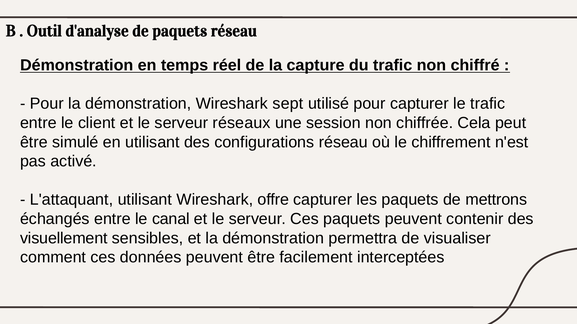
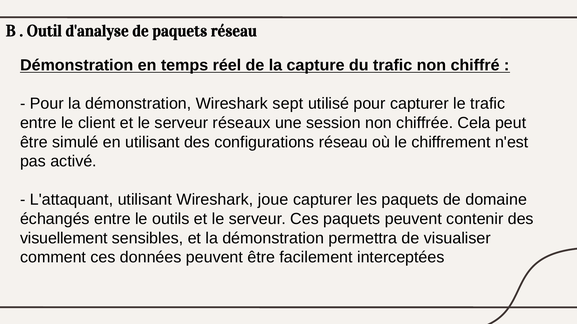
offre: offre -> joue (273, 200)
mettrons: mettrons -> domaine (496, 200)
canal: canal -> outils (171, 219)
